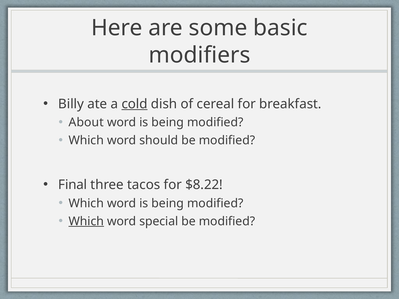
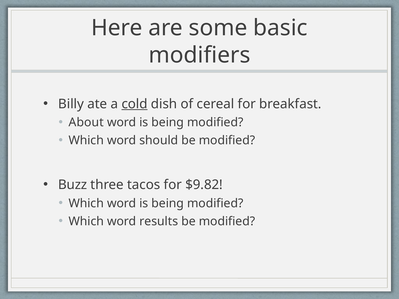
Final: Final -> Buzz (73, 185)
$8.22: $8.22 -> $9.82 (204, 185)
Which underline: present -> none (86, 221)
special: special -> results (159, 221)
